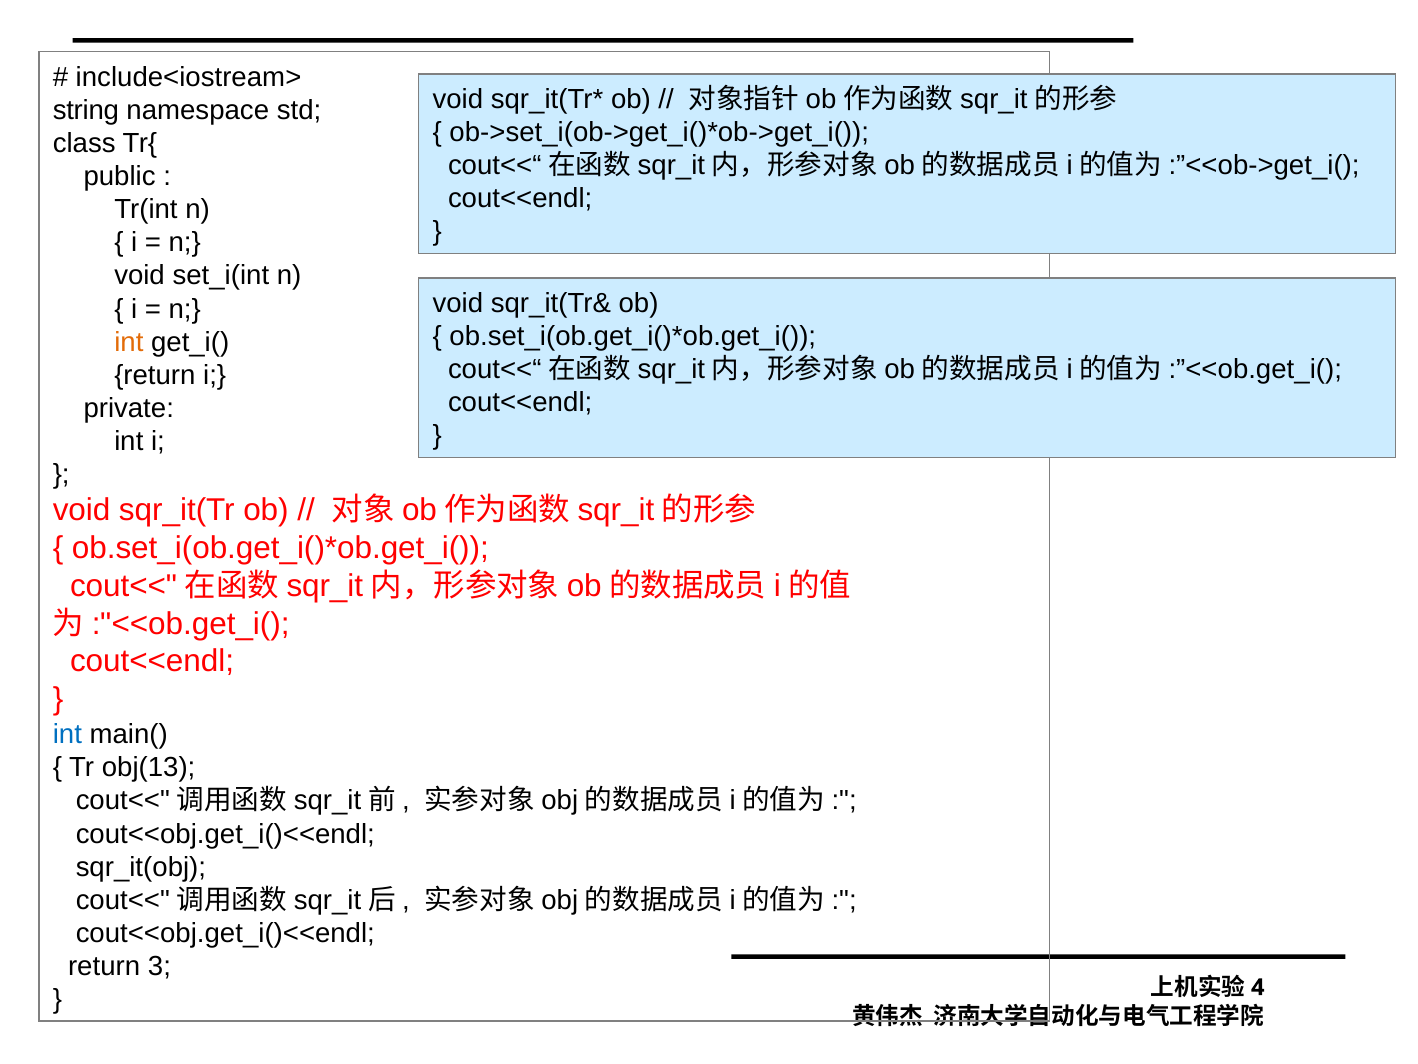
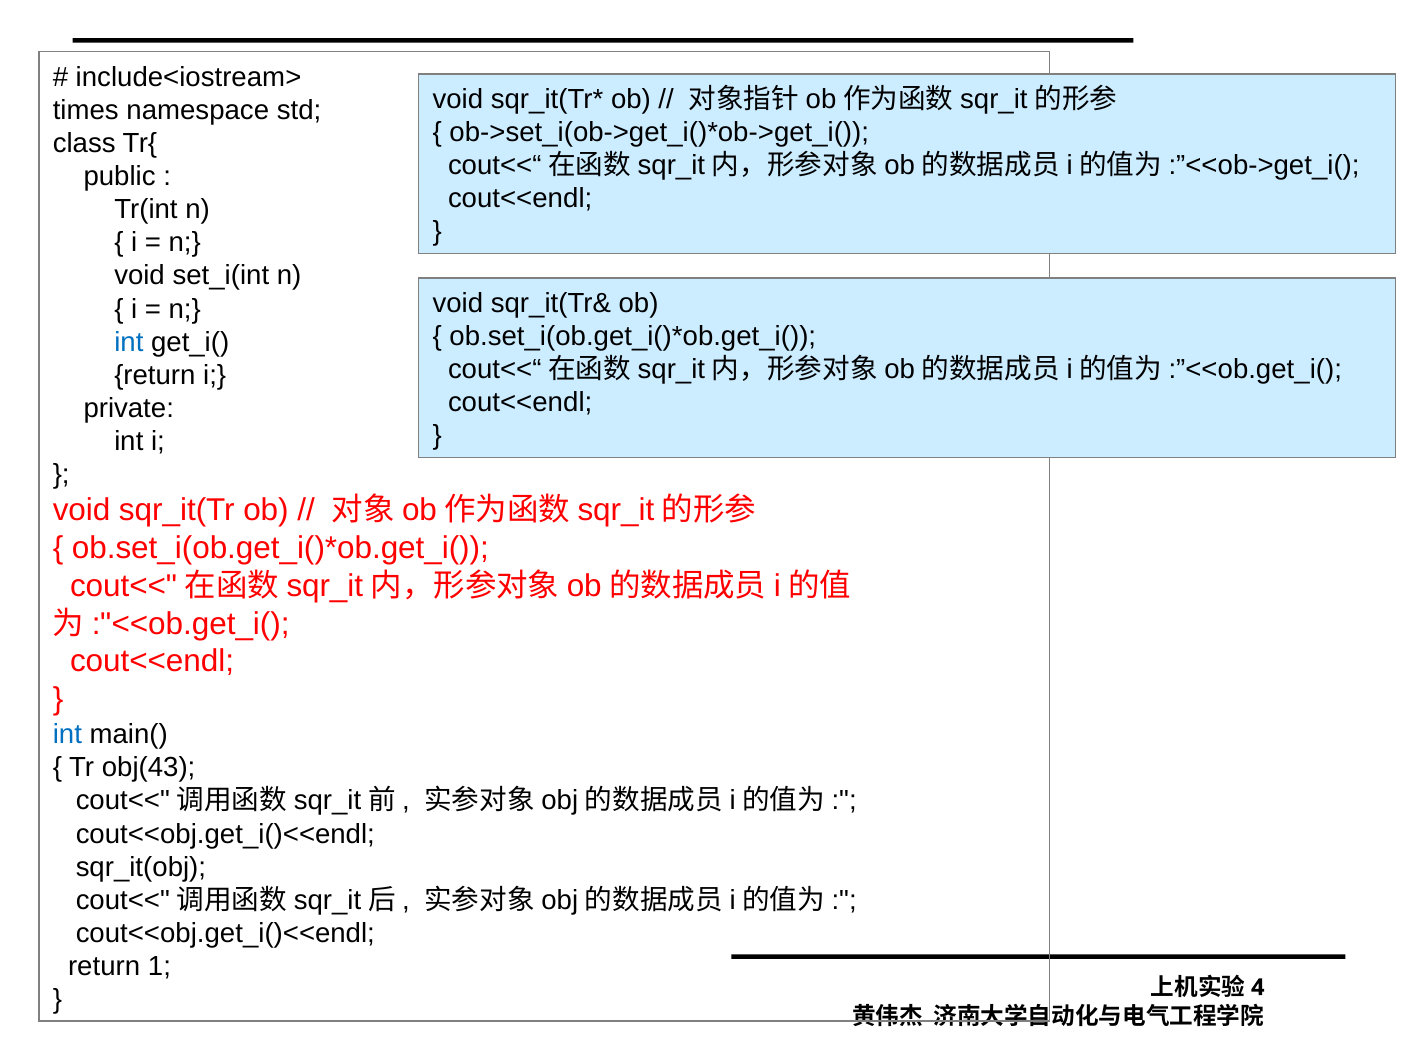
string: string -> times (86, 110)
int colour: orange -> blue (129, 342)
obj(13: obj(13 -> obj(43 (149, 767)
3: 3 -> 1 (159, 966)
